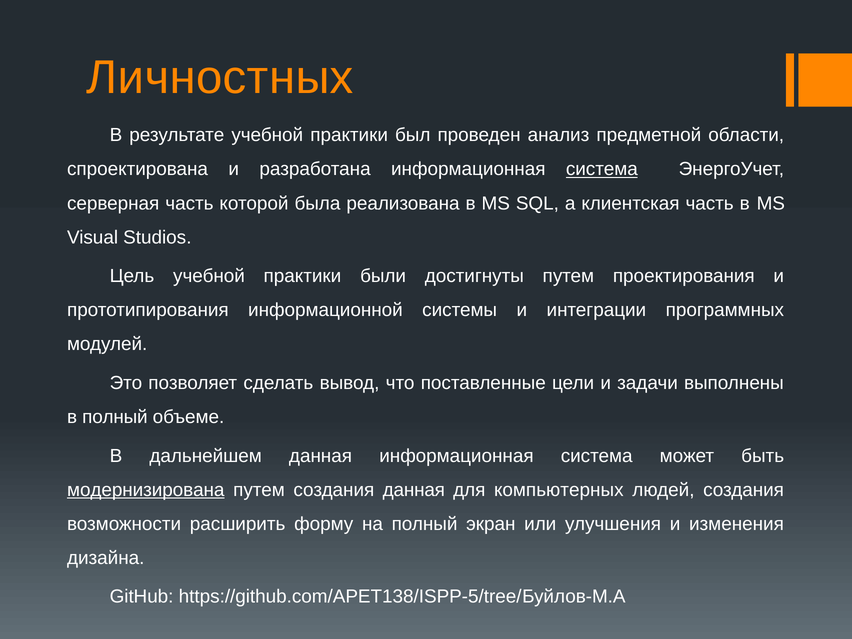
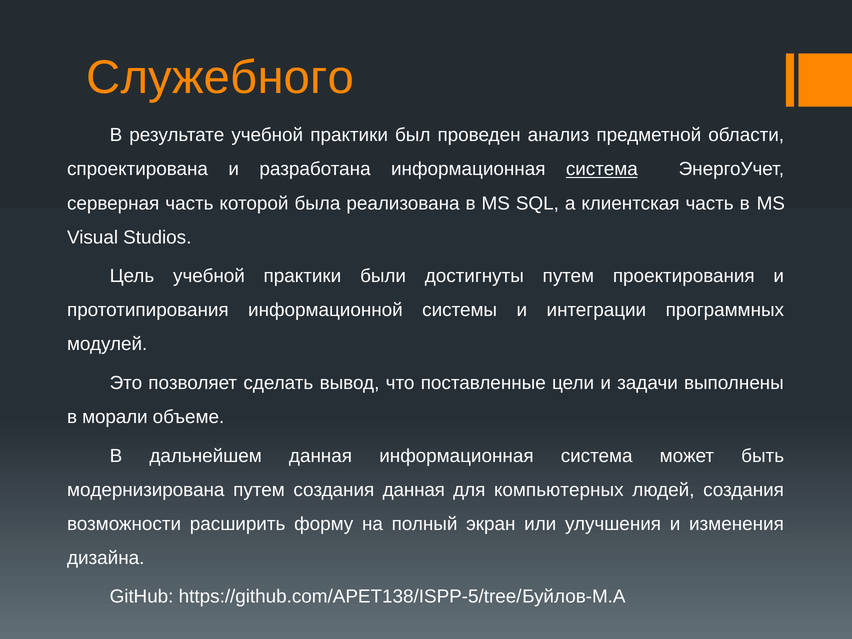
Личностных: Личностных -> Служебного (220, 77)
в полный: полный -> морали (115, 417)
модернизирована underline: present -> none (146, 490)
